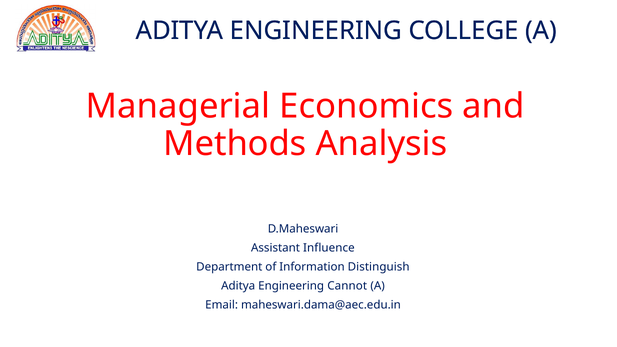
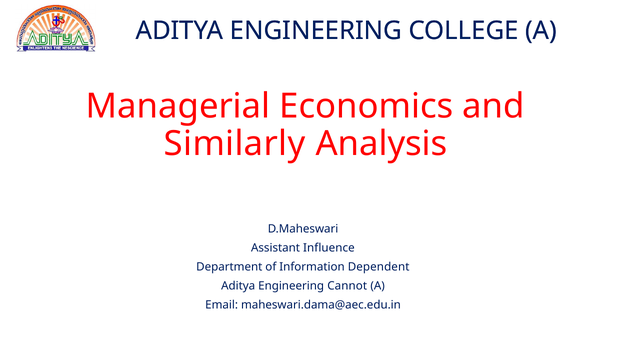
Methods: Methods -> Similarly (235, 144)
Distinguish: Distinguish -> Dependent (379, 267)
